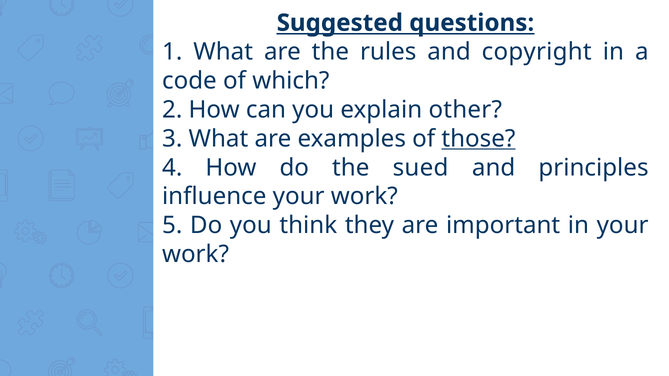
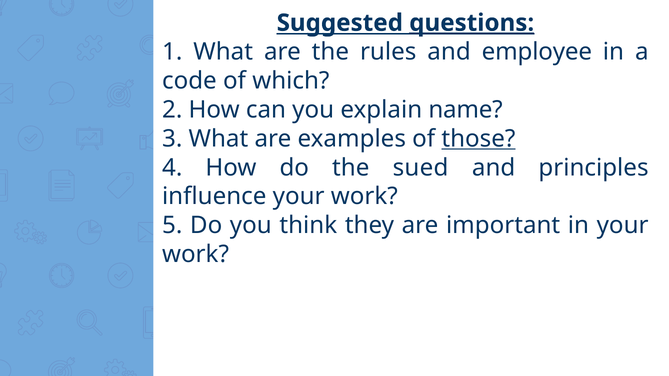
questions underline: none -> present (472, 23)
copyright: copyright -> employee (537, 52)
other: other -> name (466, 110)
